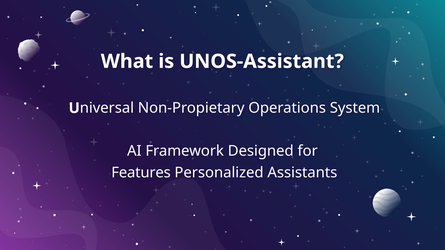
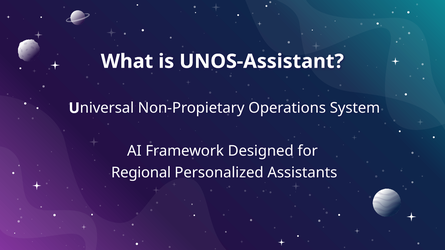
Features: Features -> Regional (141, 173)
